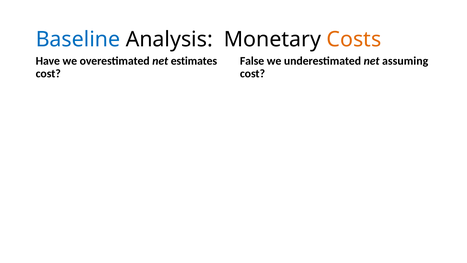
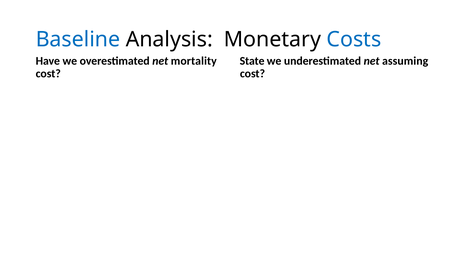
Costs colour: orange -> blue (354, 39)
estimates: estimates -> mortality (194, 61)
False: False -> State (252, 61)
